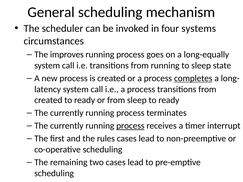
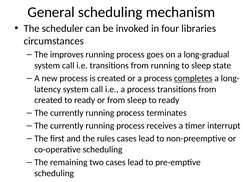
systems: systems -> libraries (199, 28)
long-equally: long-equally -> long-gradual (206, 55)
process underline: present -> none (130, 126)
